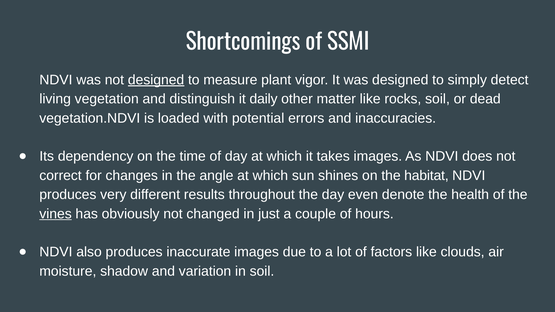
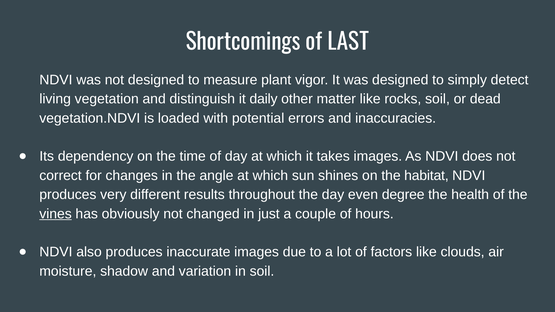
SSMI: SSMI -> LAST (348, 42)
designed underline: present -> none (156, 80)
denote: denote -> degree (403, 195)
